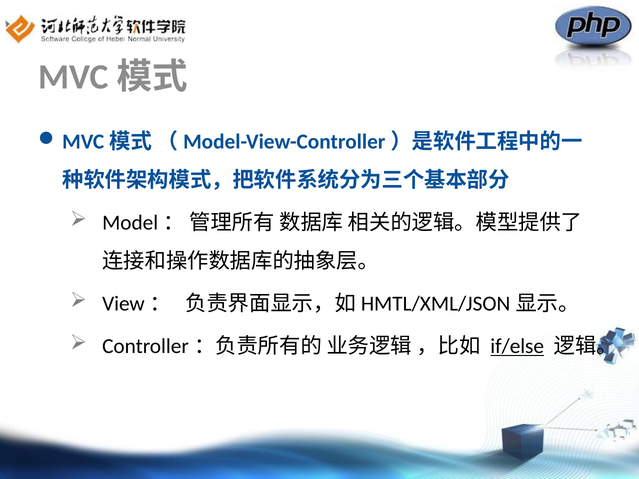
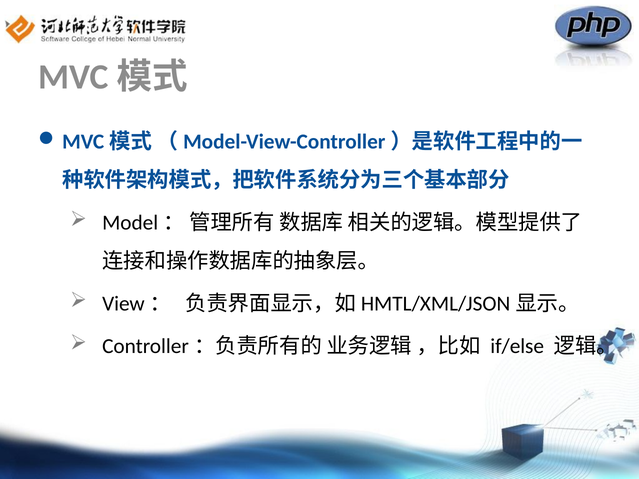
if/else underline: present -> none (517, 346)
